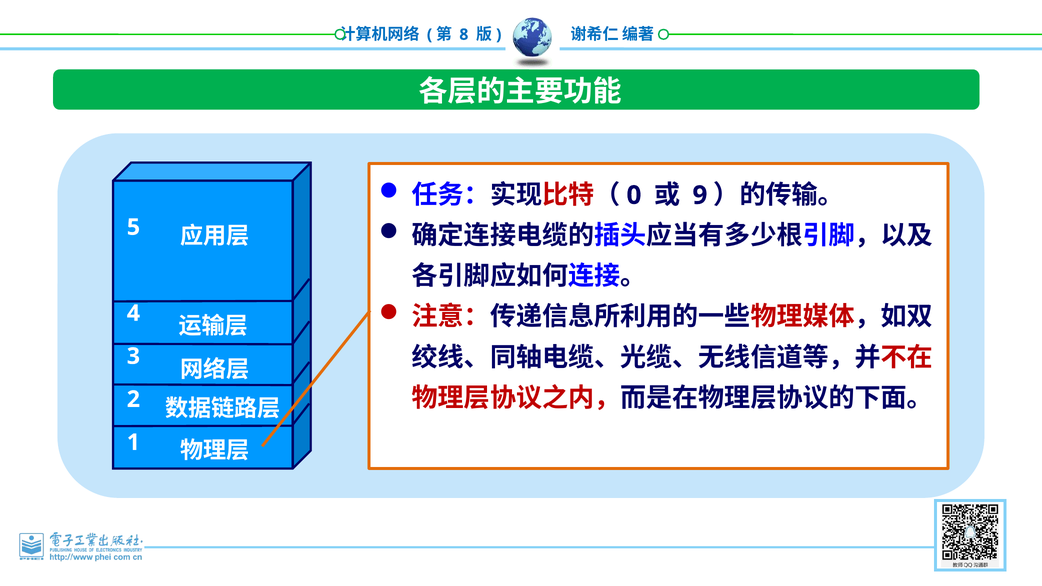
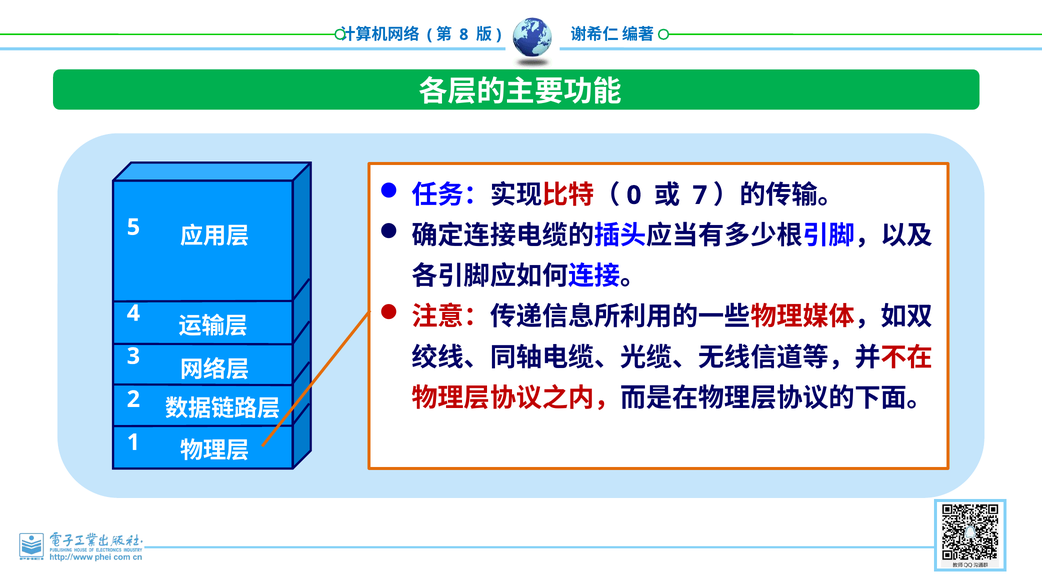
9: 9 -> 7 (700, 195)
